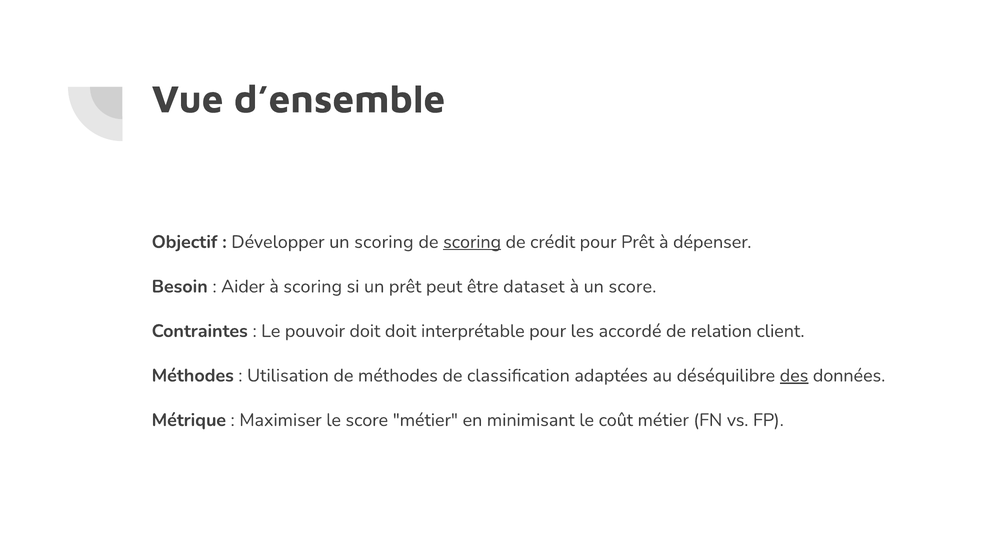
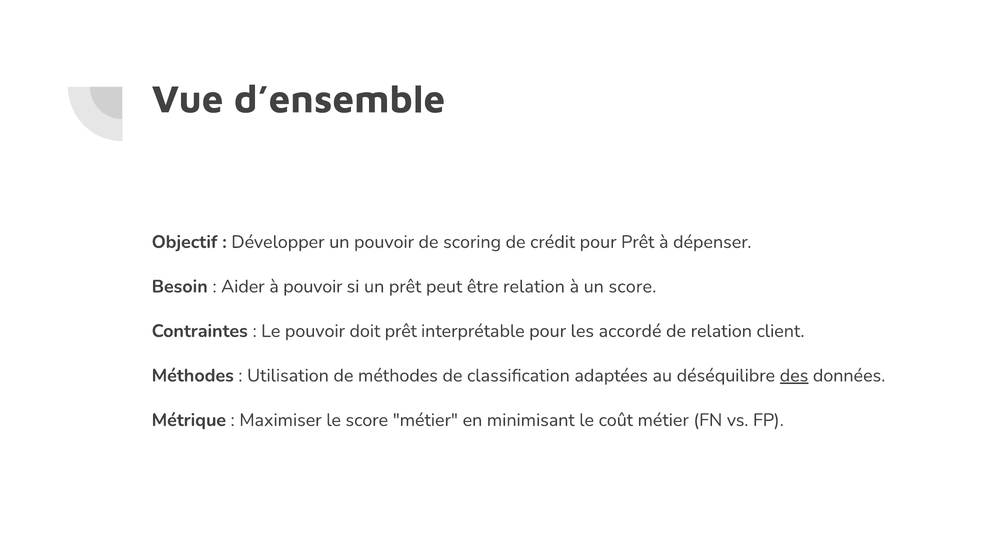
un scoring: scoring -> pouvoir (384, 242)
scoring underline: present -> none (472, 242)
à scoring: scoring -> pouvoir (313, 287)
être dataset: dataset -> relation (534, 287)
doit doit: doit -> prêt (401, 331)
